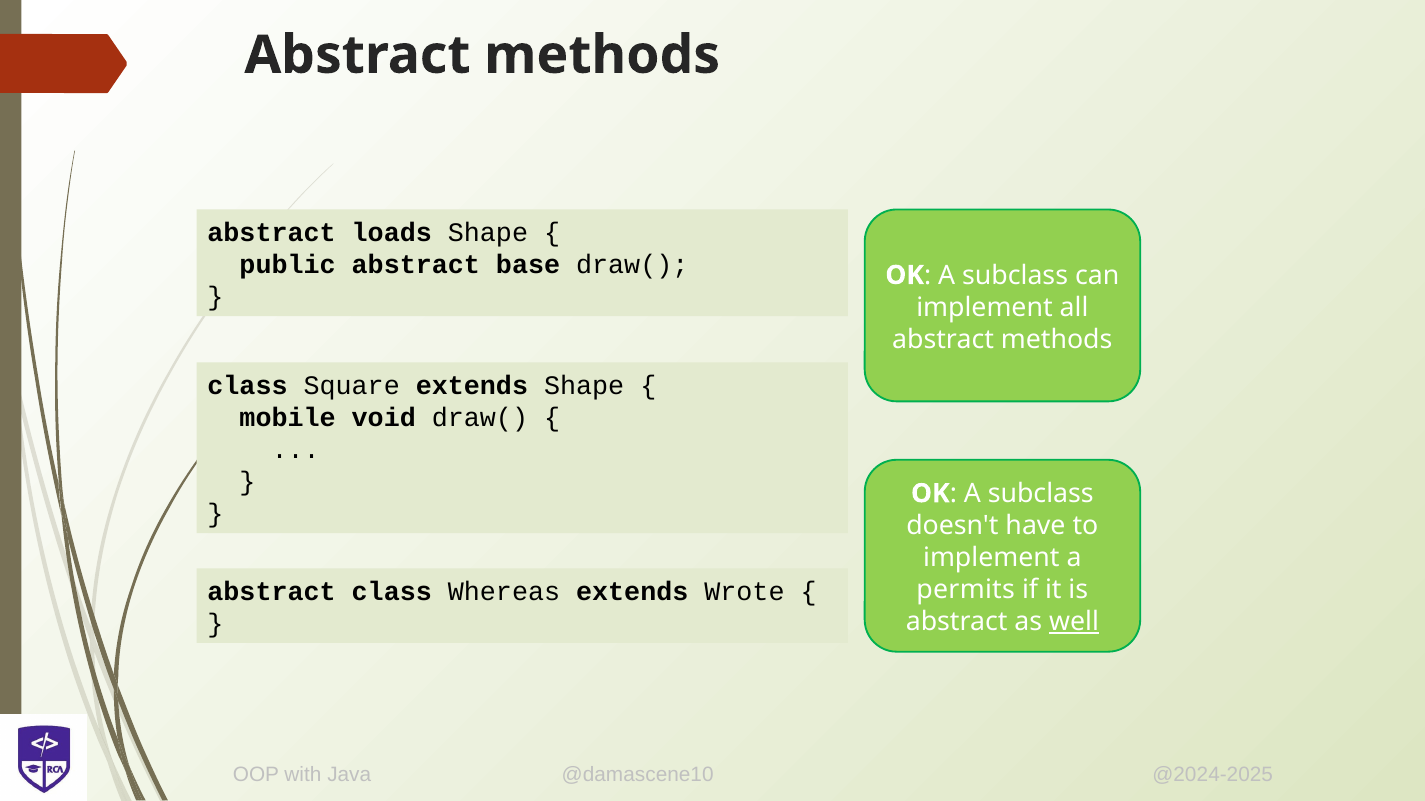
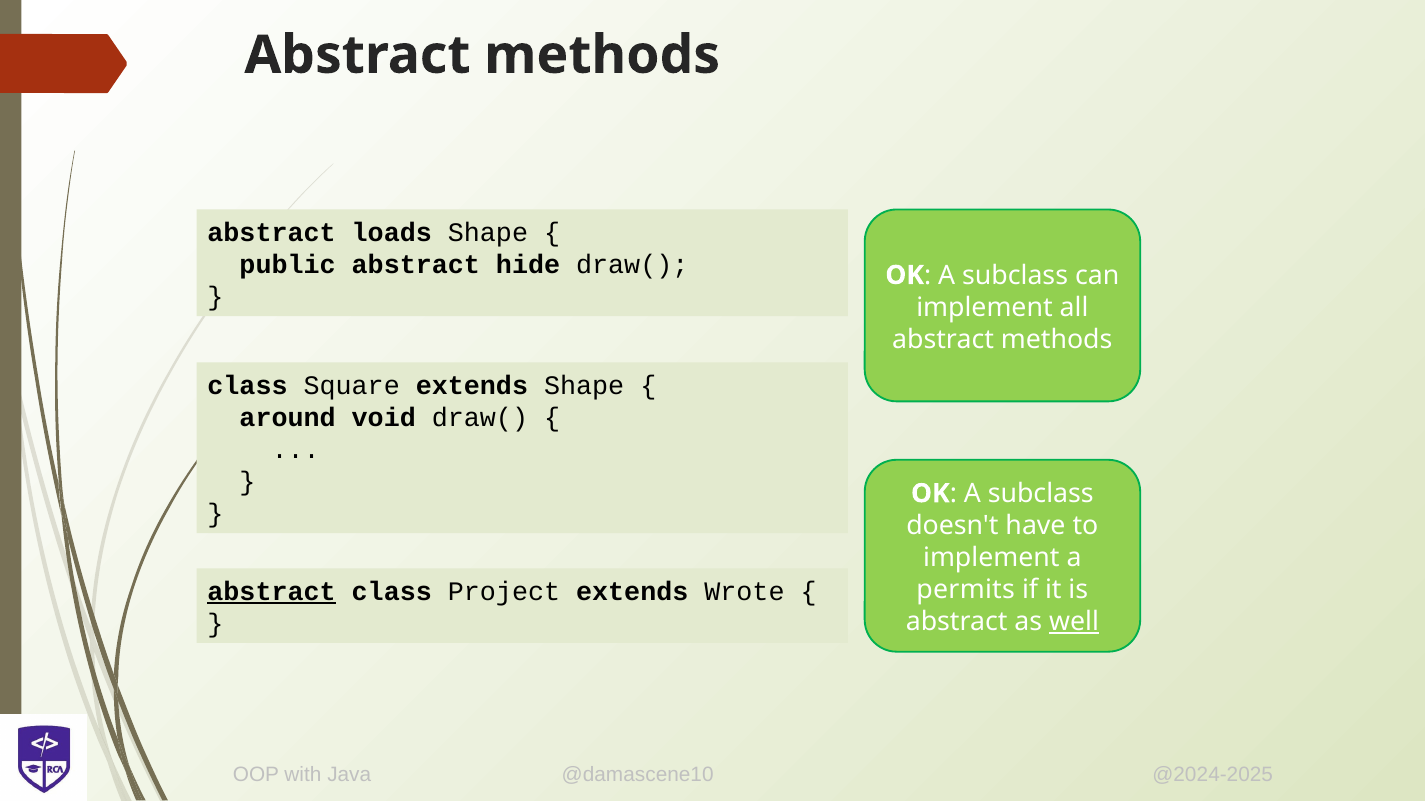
base: base -> hide (528, 265)
mobile: mobile -> around (288, 418)
abstract underline: none -> present (272, 592)
Whereas: Whereas -> Project (504, 592)
